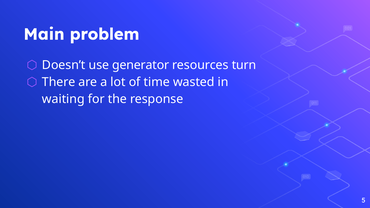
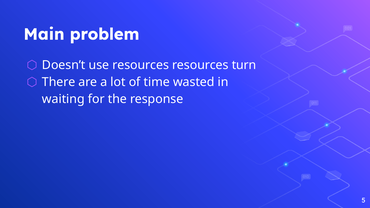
use generator: generator -> resources (141, 65)
